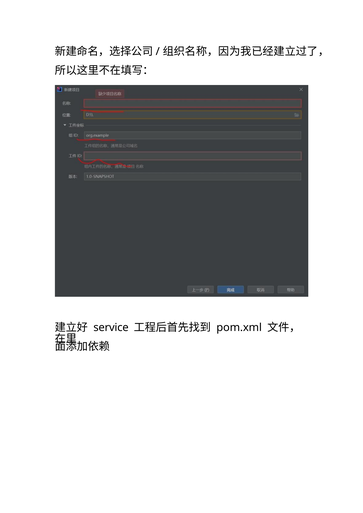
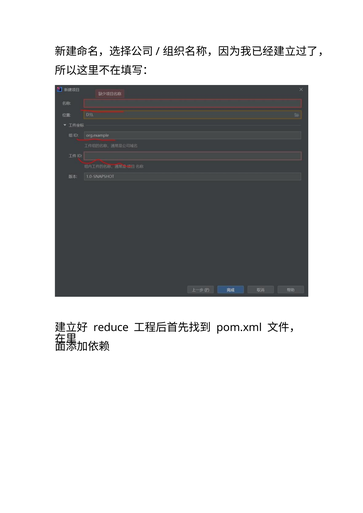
service: service -> reduce (111, 327)
